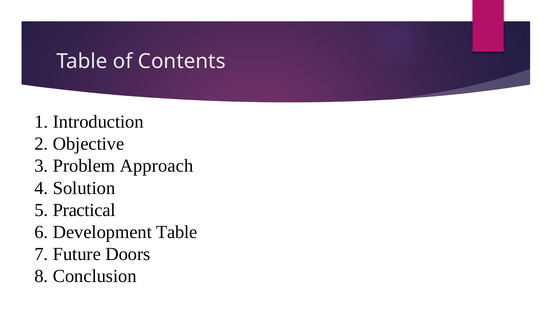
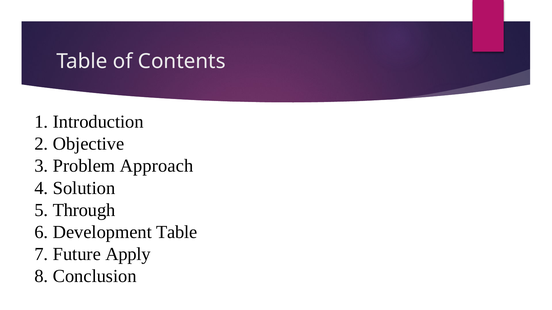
Practical: Practical -> Through (84, 210)
Doors: Doors -> Apply (128, 255)
